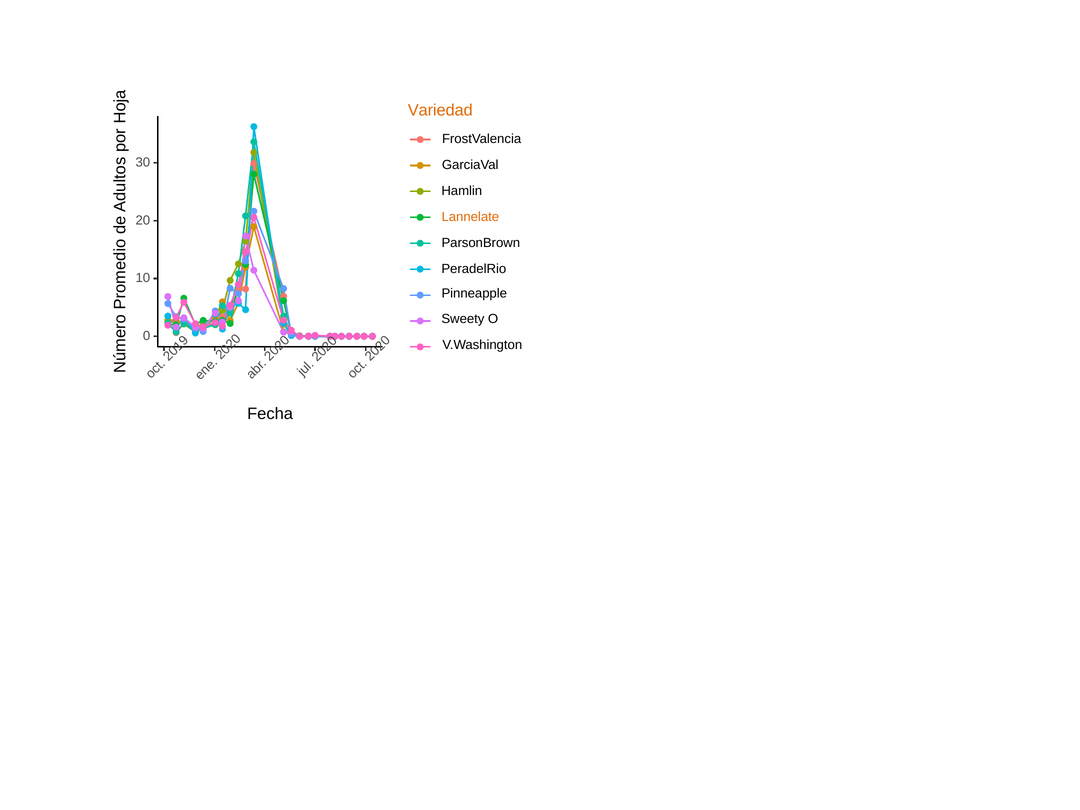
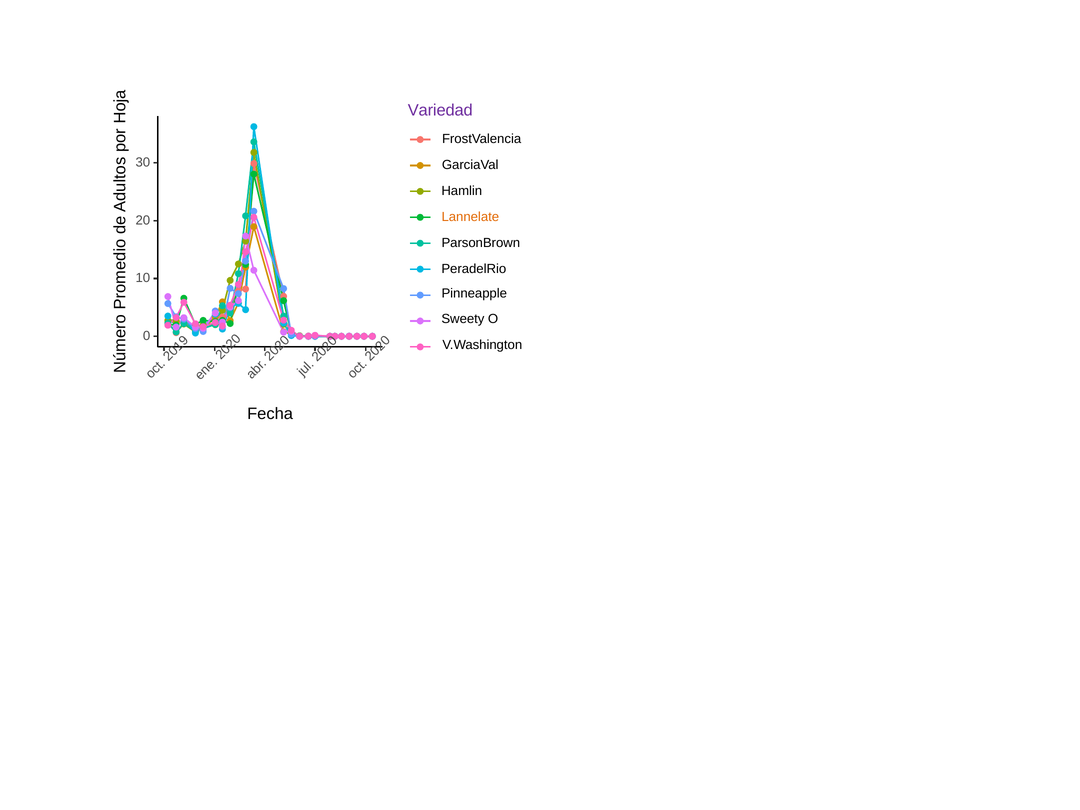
Variedad colour: orange -> purple (440, 110)
